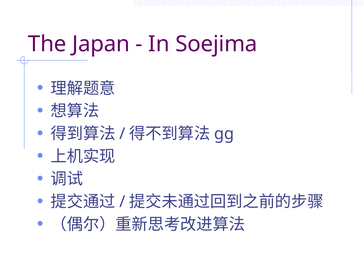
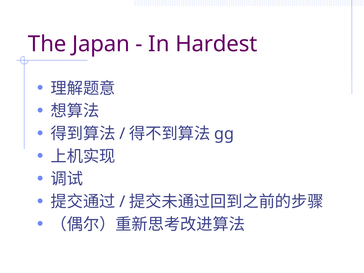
Soejima: Soejima -> Hardest (216, 44)
